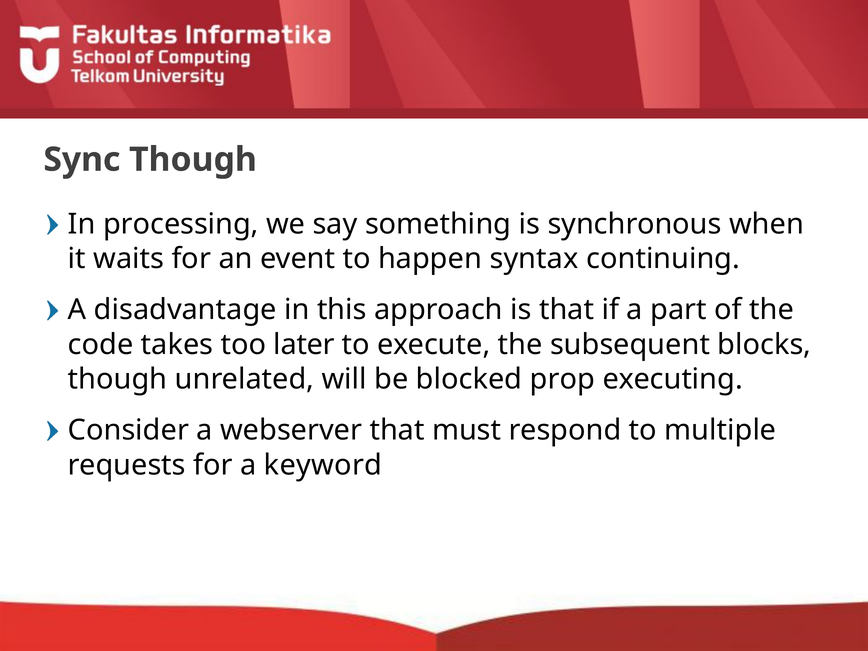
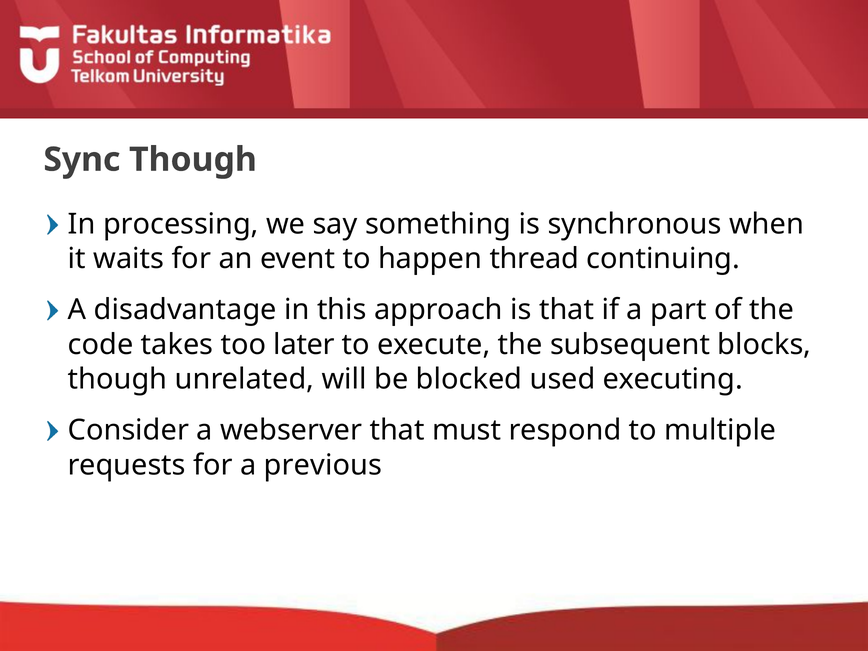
syntax: syntax -> thread (534, 259)
prop: prop -> used (563, 379)
keyword: keyword -> previous (323, 465)
